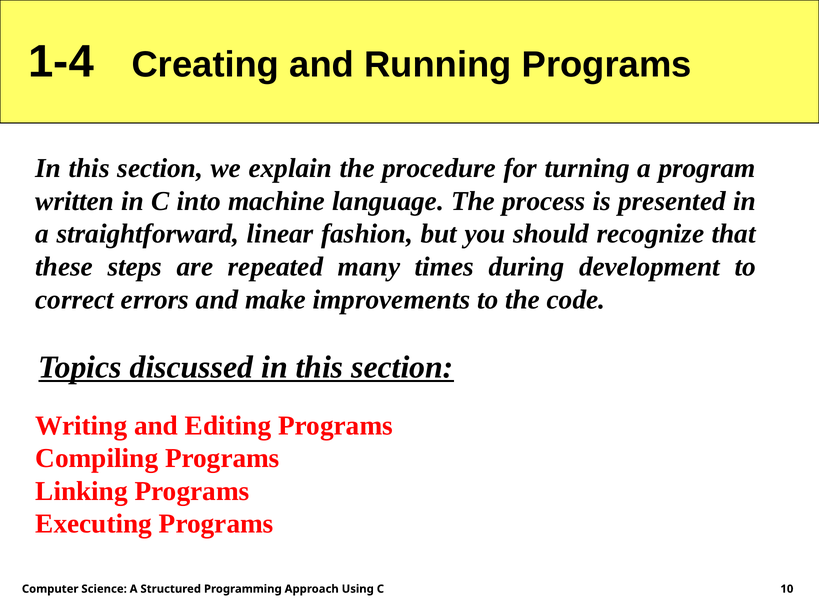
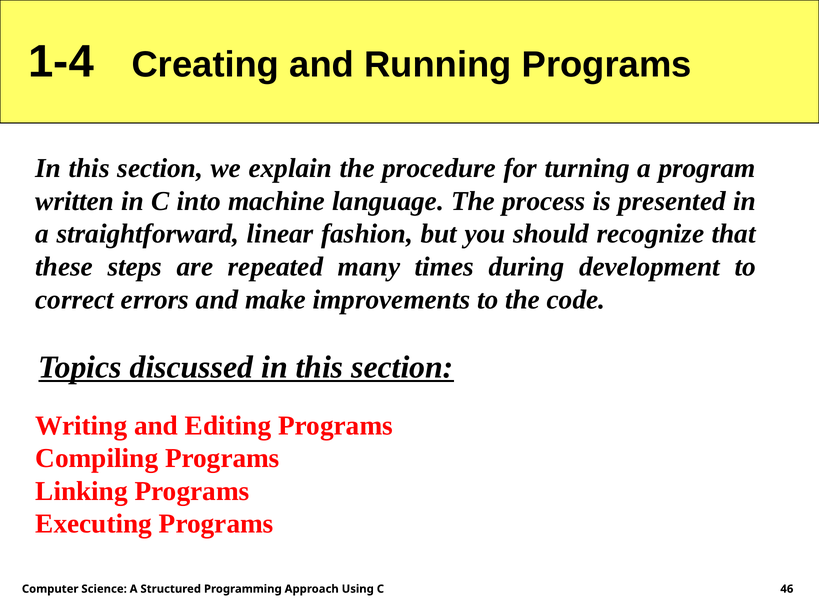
10: 10 -> 46 (787, 588)
